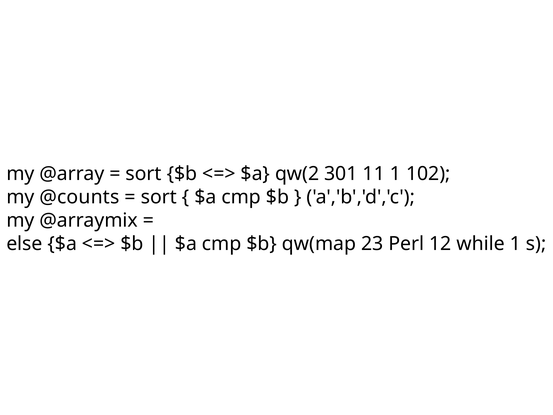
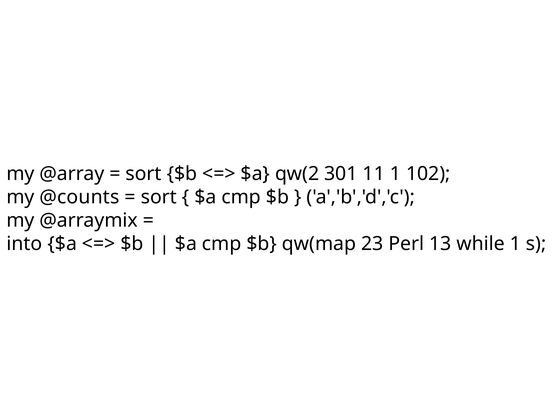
else: else -> into (24, 244)
12: 12 -> 13 (440, 244)
